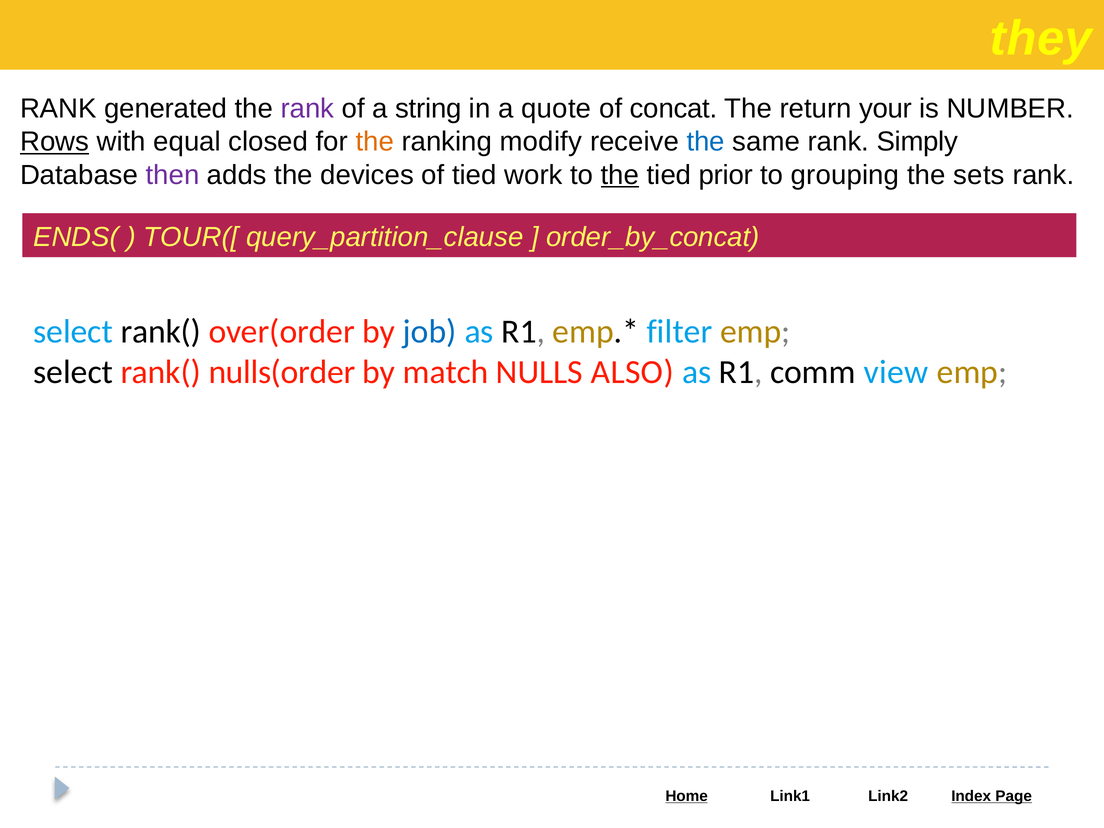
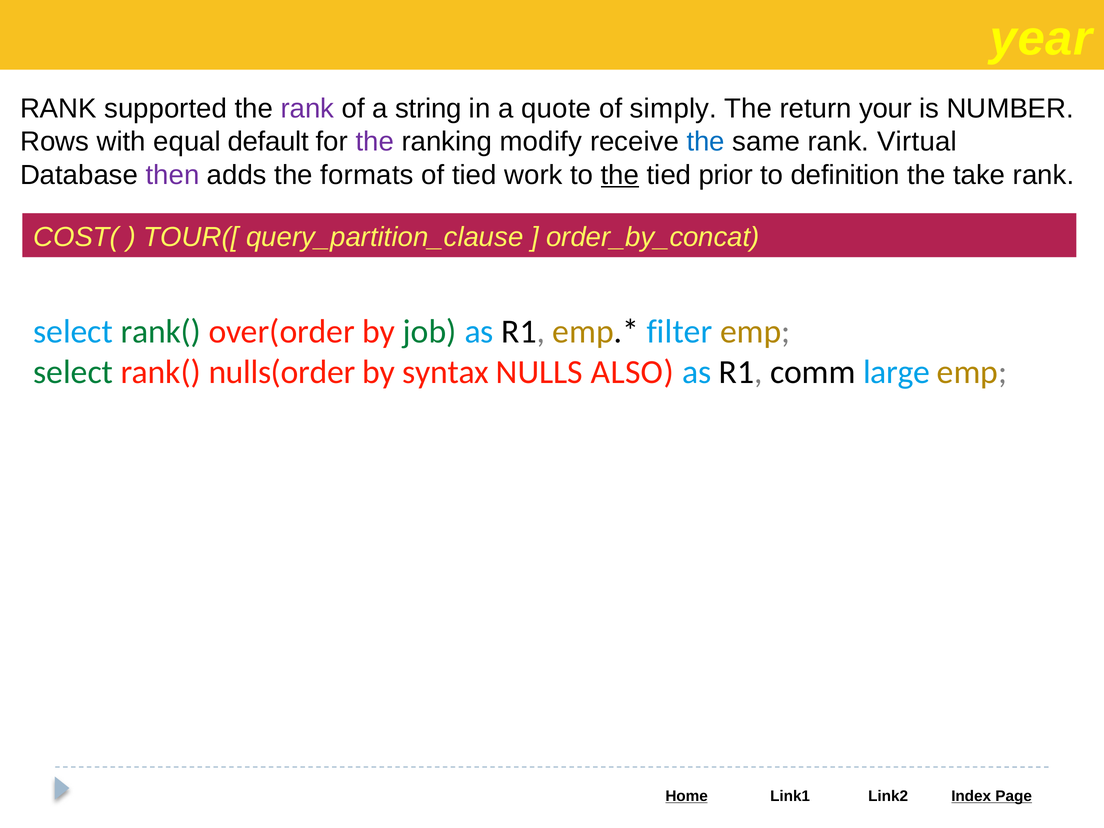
they: they -> year (1041, 38)
generated: generated -> supported (166, 109)
concat: concat -> simply (674, 109)
Rows underline: present -> none (55, 142)
closed: closed -> default (268, 142)
the colour: orange -> purple (375, 142)
Simply: Simply -> Virtual (917, 142)
devices: devices -> formats (367, 175)
grouping: grouping -> definition (845, 175)
sets: sets -> take (979, 175)
ENDS(: ENDS( -> COST( (76, 237)
rank( colour: black -> green (161, 332)
job colour: blue -> green (430, 332)
select colour: black -> green (73, 372)
match: match -> syntax (446, 372)
view: view -> large (896, 372)
